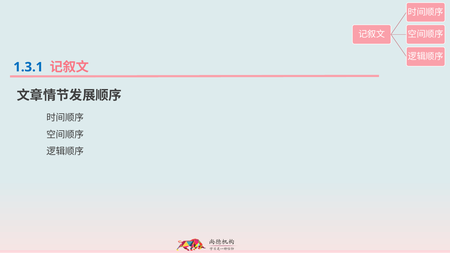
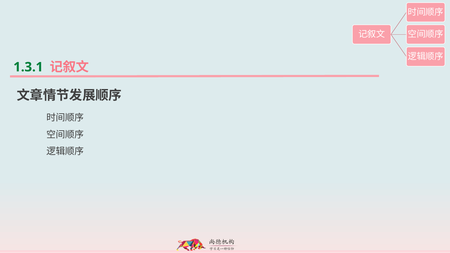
1.3.1 colour: blue -> green (28, 67)
